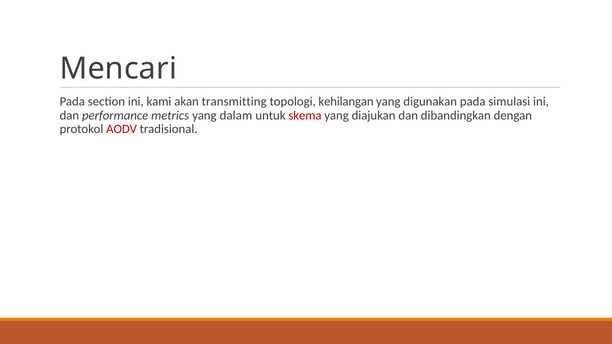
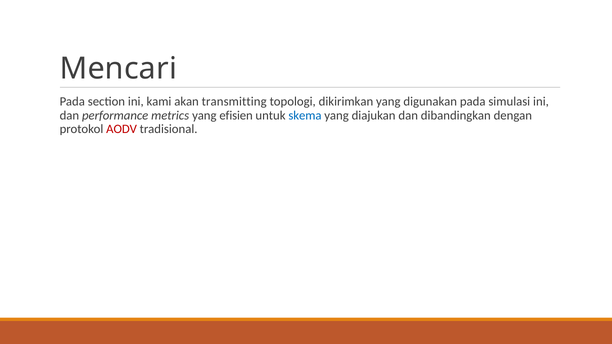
kehilangan: kehilangan -> dikirimkan (346, 102)
dalam: dalam -> efisien (236, 115)
skema colour: red -> blue (305, 115)
